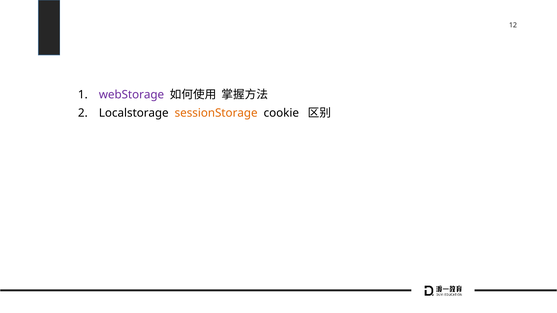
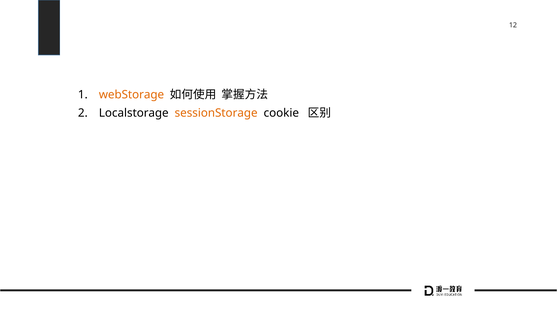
webStorage colour: purple -> orange (131, 95)
